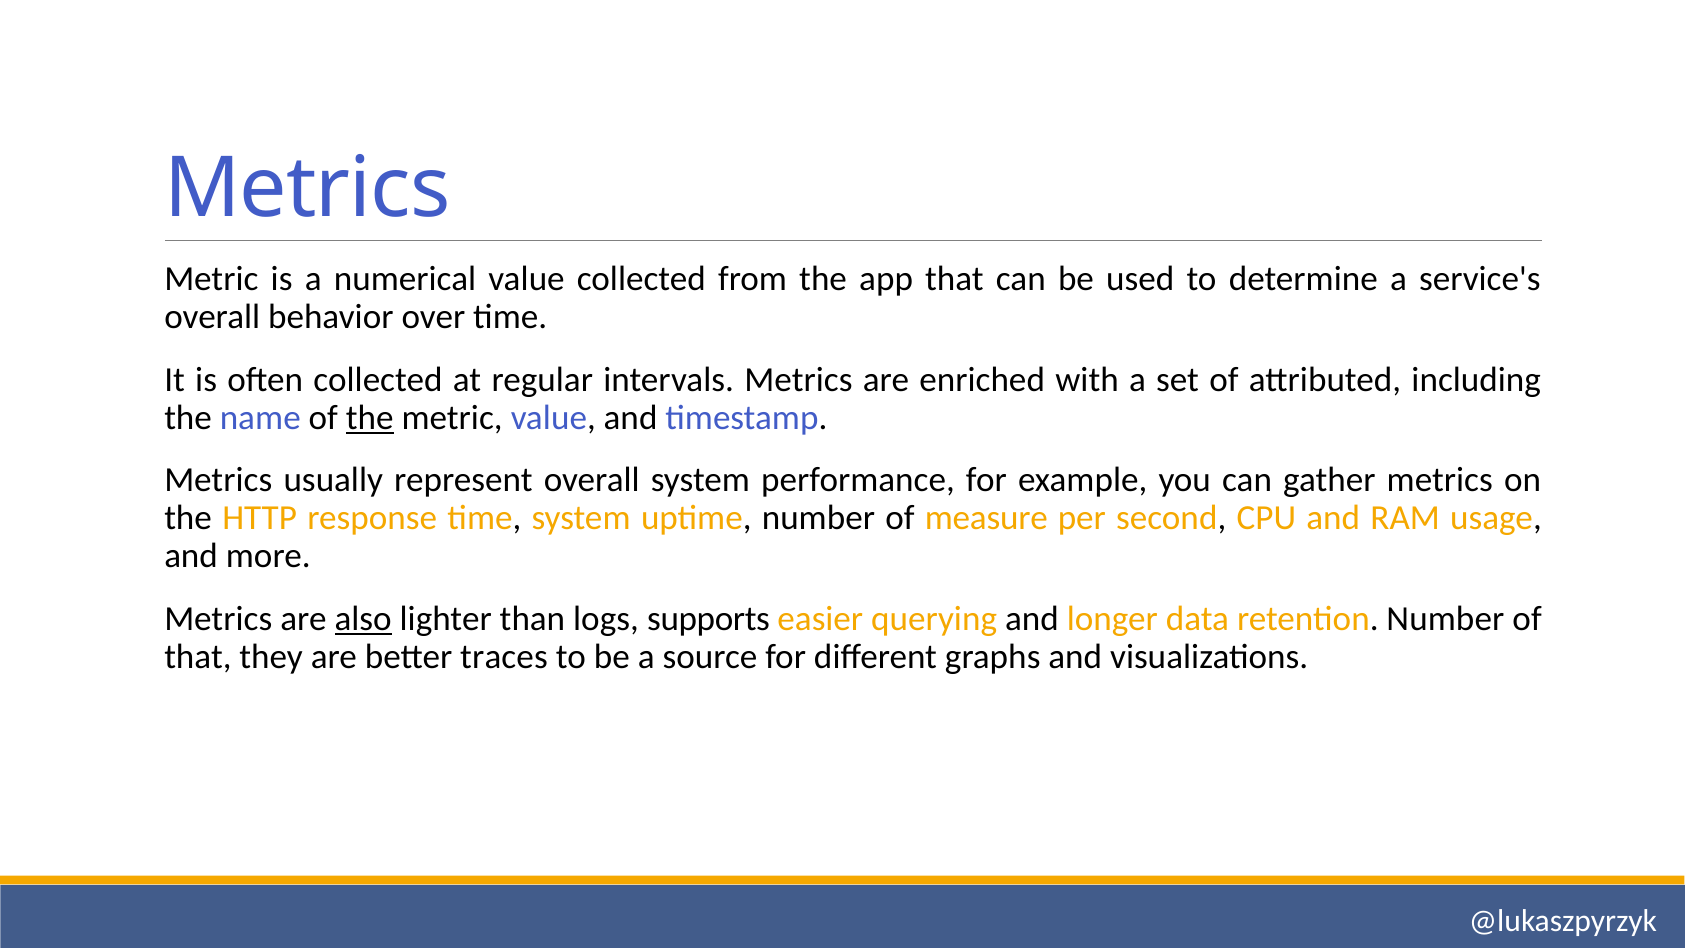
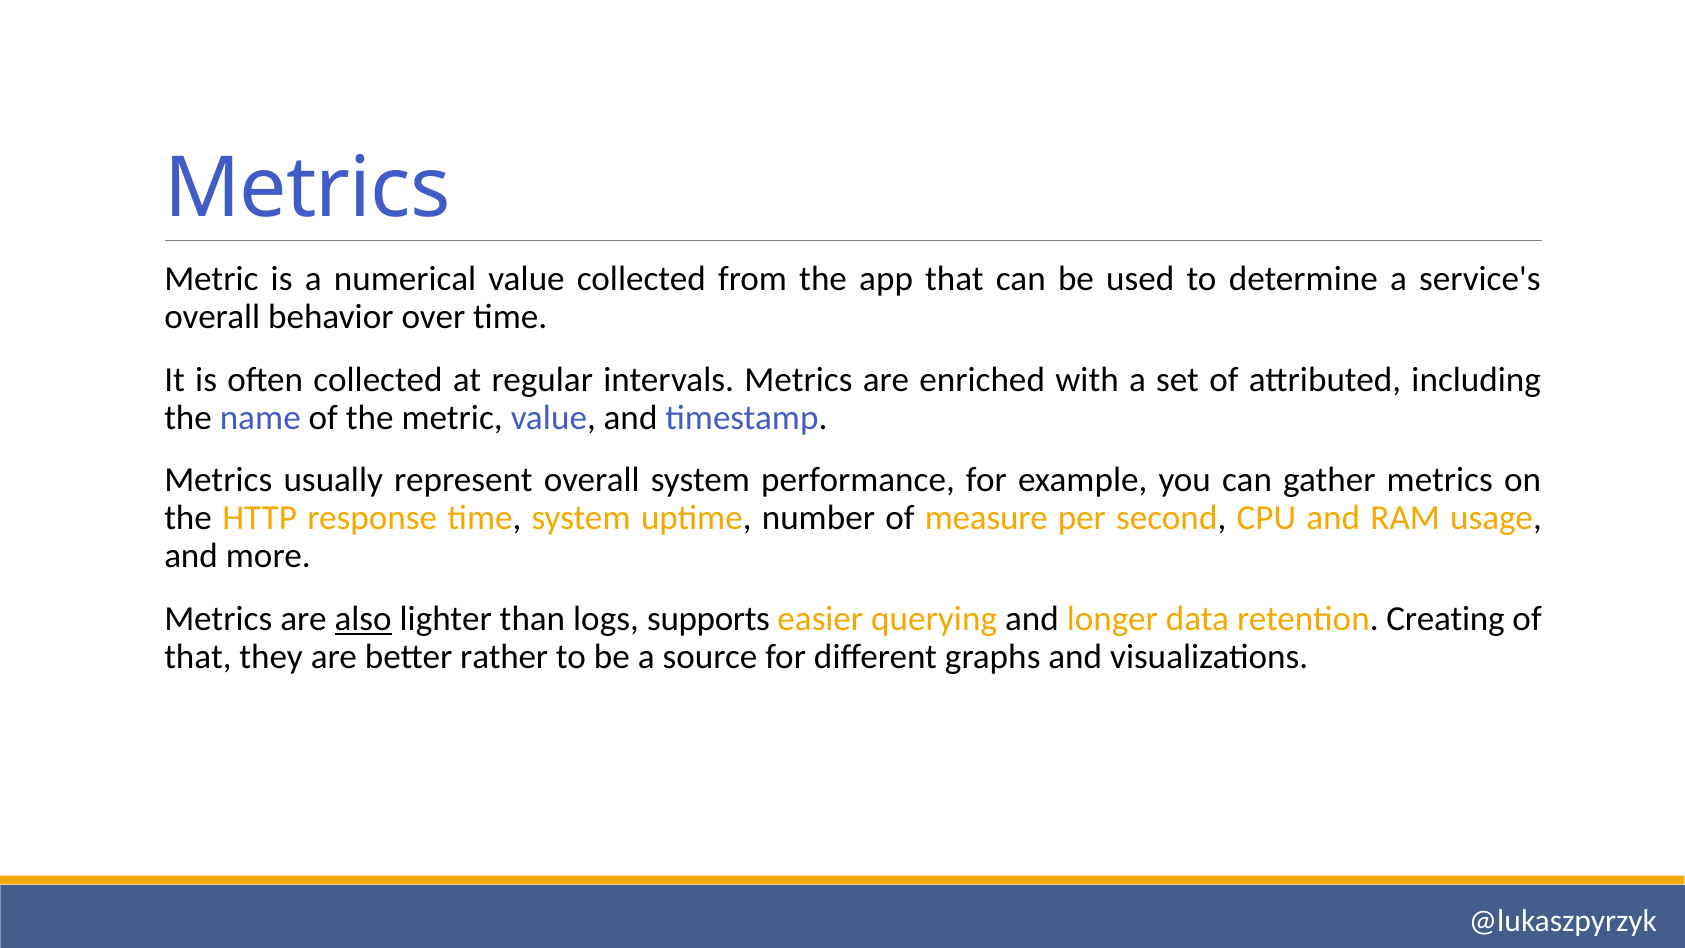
the underline: present -> none (370, 418)
retention Number: Number -> Creating (1446, 619)
traces: traces -> rather (504, 656)
